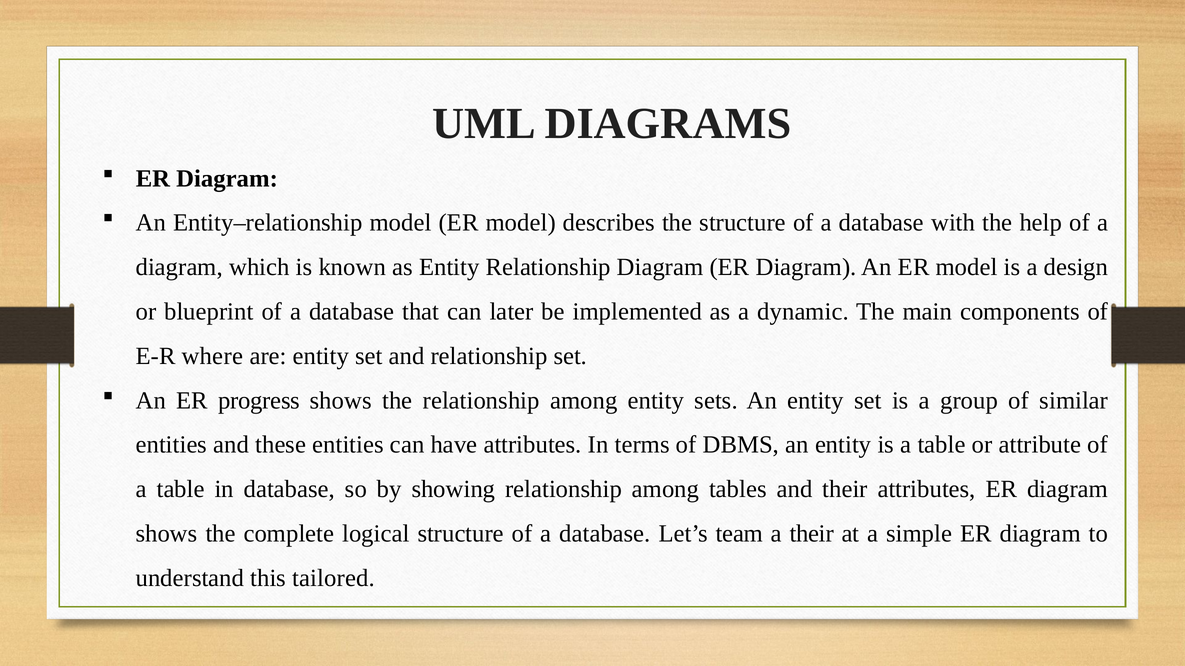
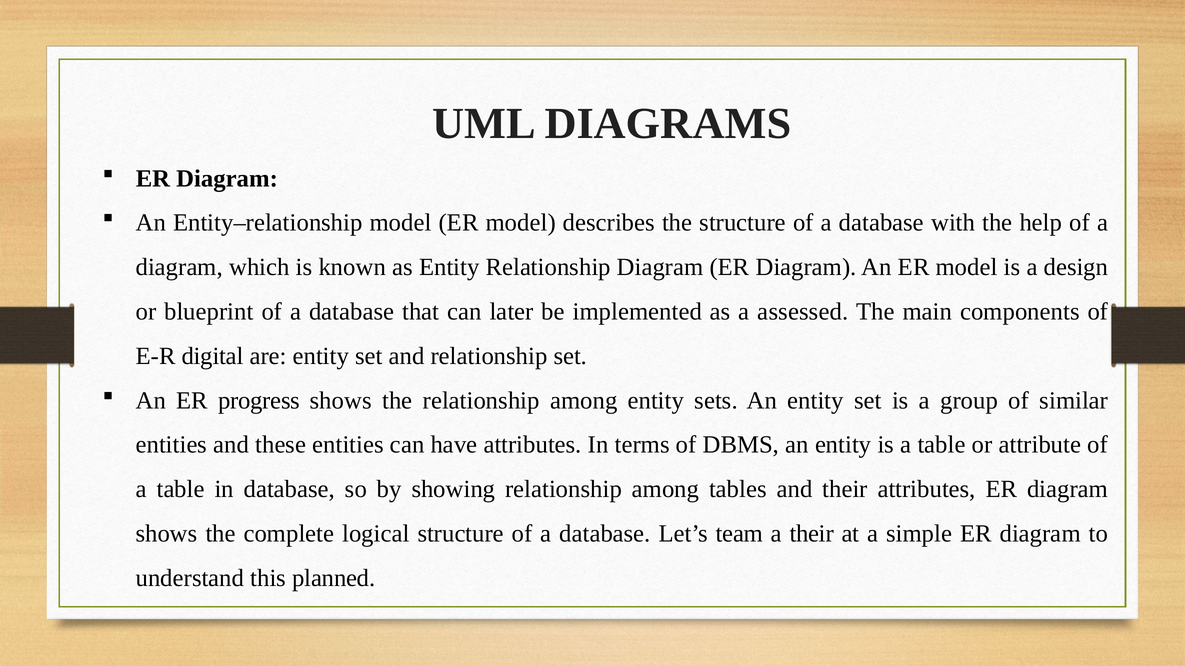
dynamic: dynamic -> assessed (803, 312)
where: where -> digital (213, 356)
tailored: tailored -> planned (334, 579)
